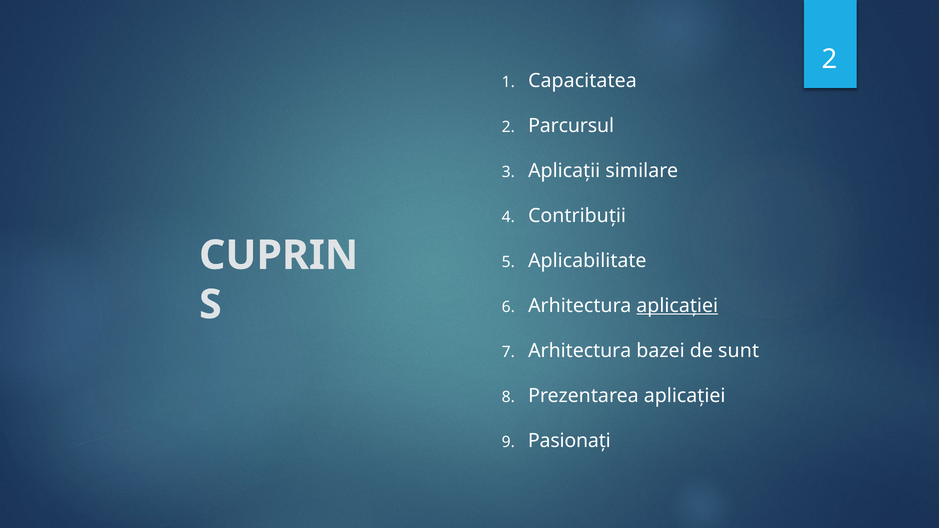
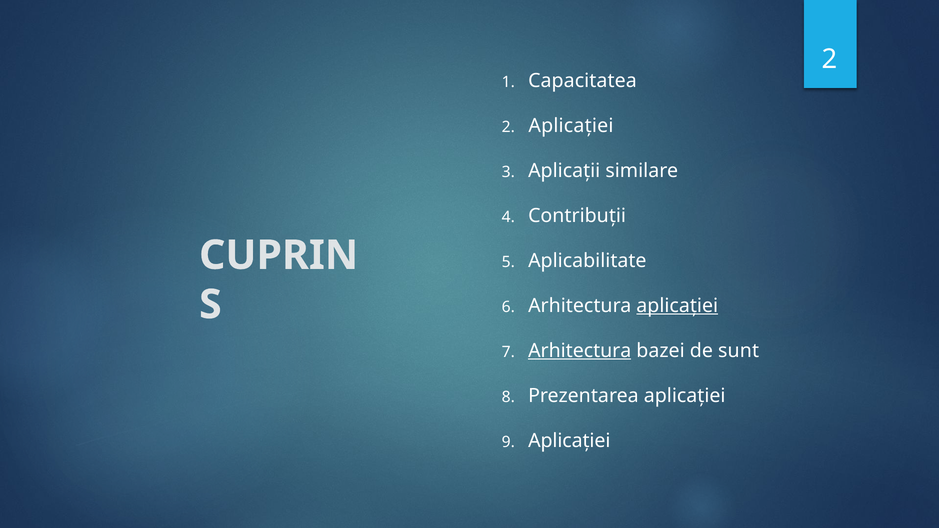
2 Parcursul: Parcursul -> Aplicației (571, 126)
Arhitectura underline: none -> present (580, 351)
Pasionați: Pasionați -> Aplicației (569, 441)
